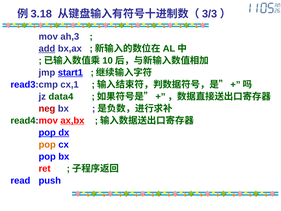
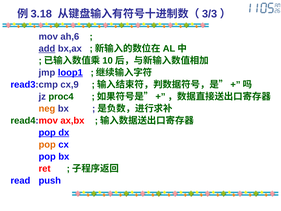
ah,3: ah,3 -> ah,6 (70, 37)
start1: start1 -> loop1 (70, 73)
cx,1: cx,1 -> cx,9 (70, 84)
data4: data4 -> proc4 (61, 96)
neg colour: red -> orange (47, 108)
ax,bx underline: present -> none (72, 120)
